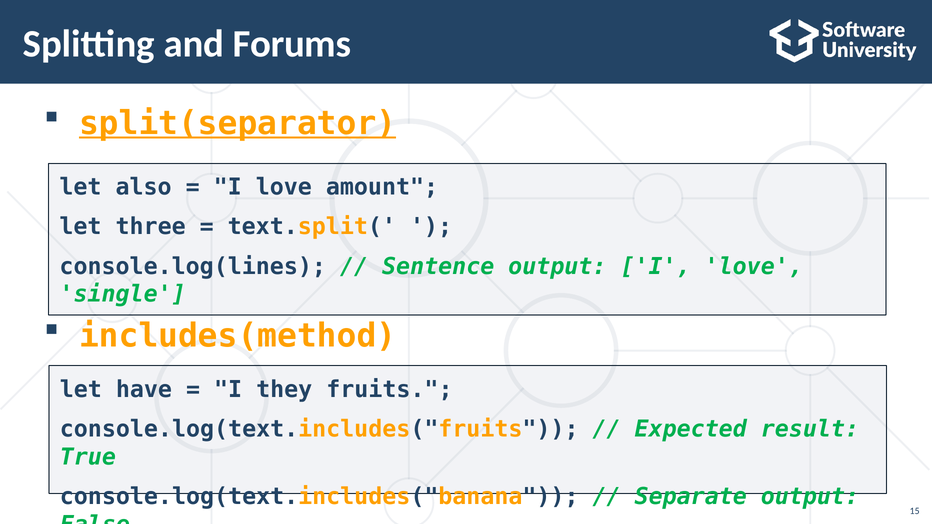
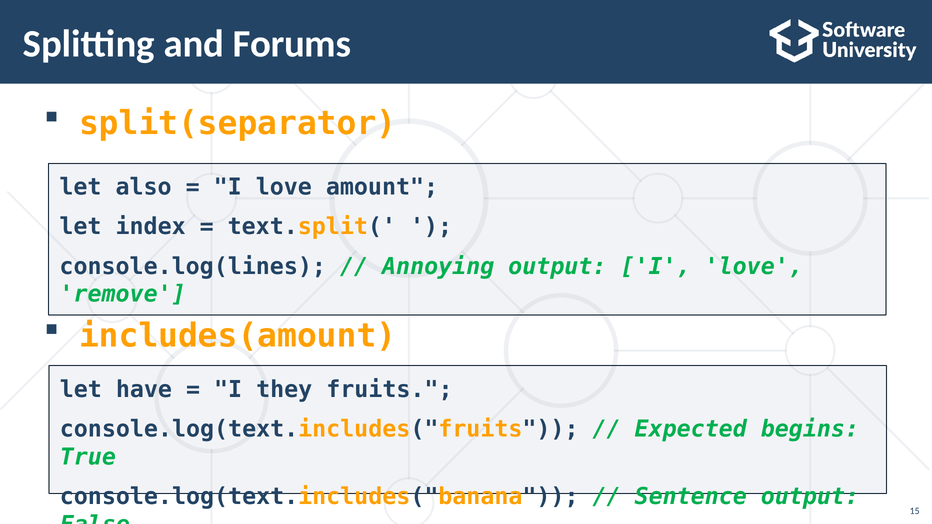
split(separator underline: present -> none (238, 123)
three: three -> index (151, 227)
Sentence: Sentence -> Annoying (438, 266)
single: single -> remove (123, 294)
includes(method: includes(method -> includes(amount (238, 336)
result: result -> begins (810, 429)
Separate: Separate -> Sentence (691, 497)
